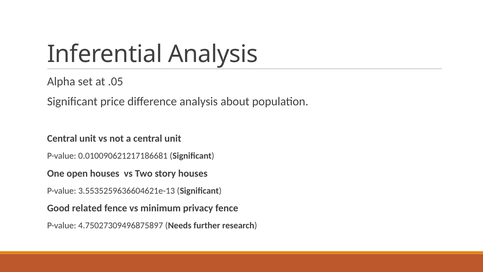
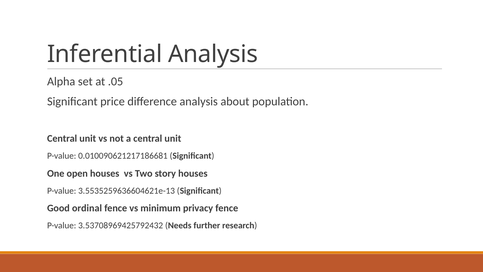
related: related -> ordinal (87, 208)
4.75027309496875897: 4.75027309496875897 -> 3.53708969425792432 (121, 225)
